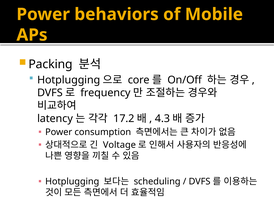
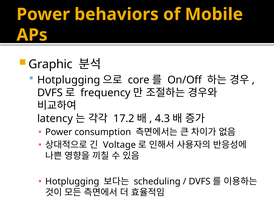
Packing: Packing -> Graphic (51, 64)
